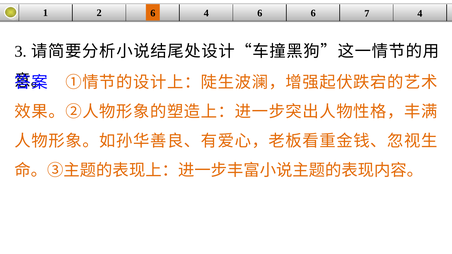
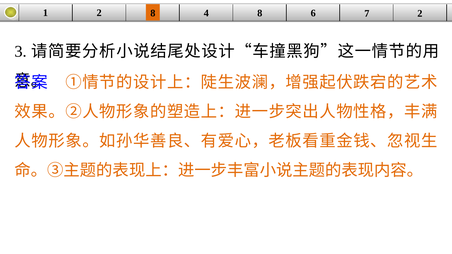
2 6: 6 -> 8 (153, 13)
4 6: 6 -> 8 (260, 13)
7 4: 4 -> 2 (420, 14)
